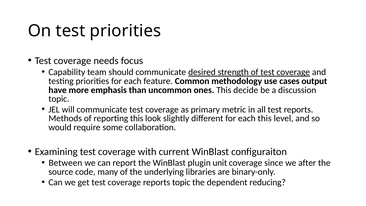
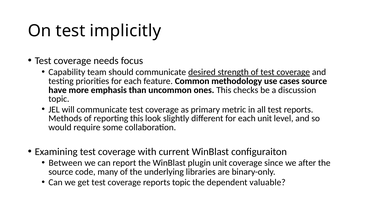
test priorities: priorities -> implicitly (125, 31)
cases output: output -> source (314, 81)
decide: decide -> checks (246, 90)
each this: this -> unit (265, 118)
reducing: reducing -> valuable (268, 182)
